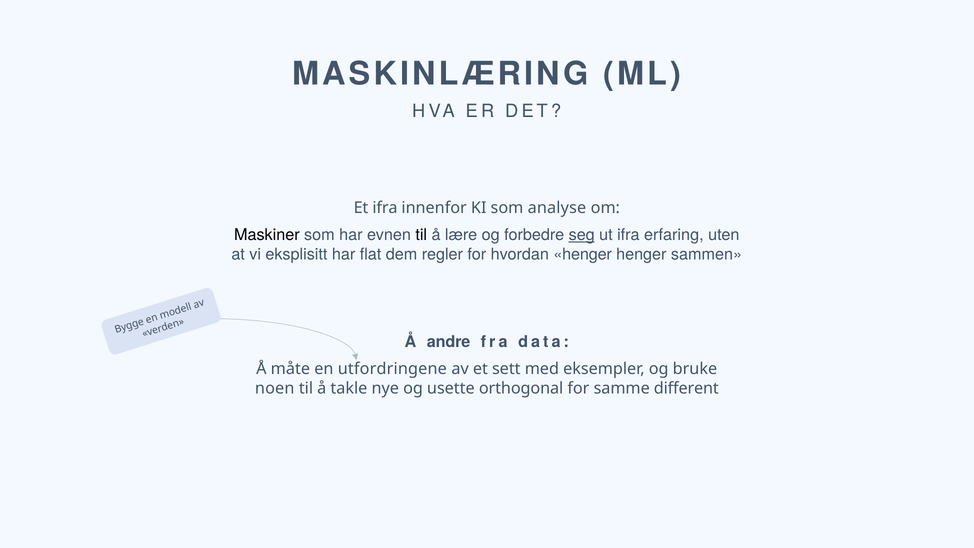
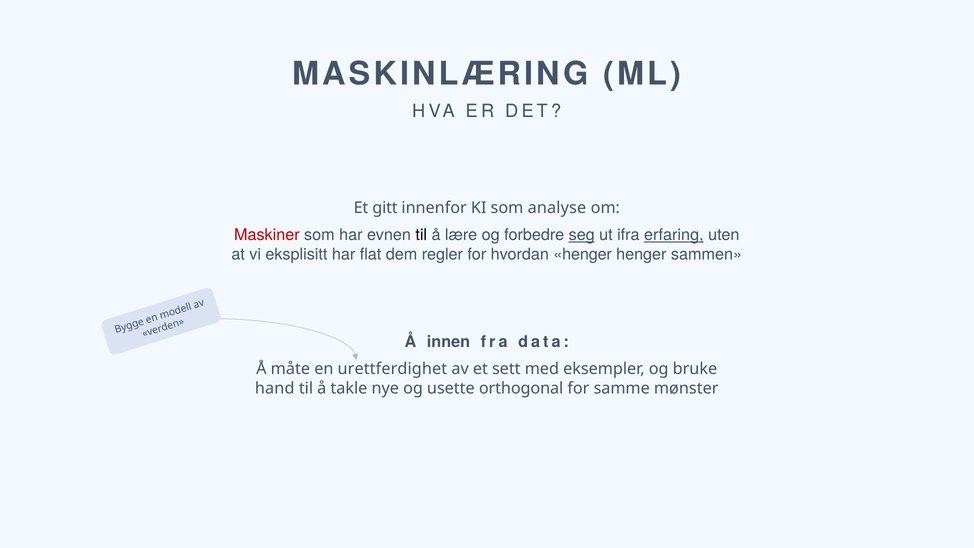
Et ifra: ifra -> gitt (385, 208)
Maskiner colour: black -> red (267, 235)
erfaring underline: none -> present (674, 235)
andre: andre -> innen (448, 342)
utfordringene: utfordringene -> urettferdighet (392, 369)
noen: noen -> hand (275, 388)
different: different -> mønster (686, 388)
